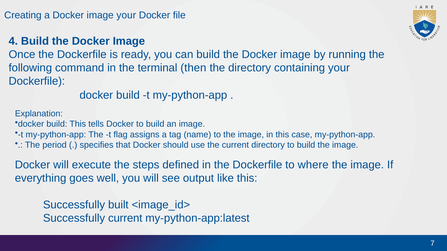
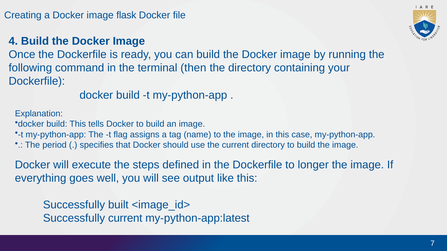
image your: your -> flask (126, 15)
where: where -> longer (313, 165)
